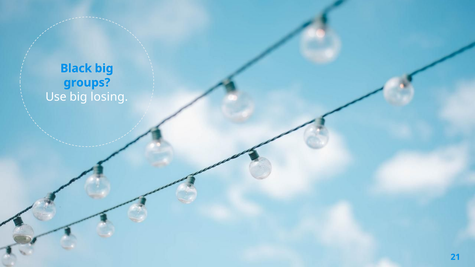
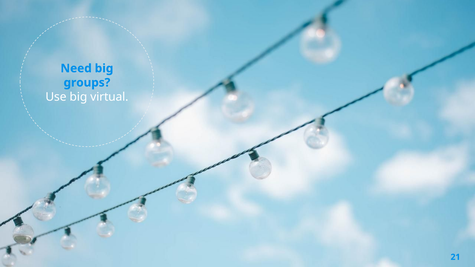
Black: Black -> Need (76, 68)
losing: losing -> virtual (109, 97)
